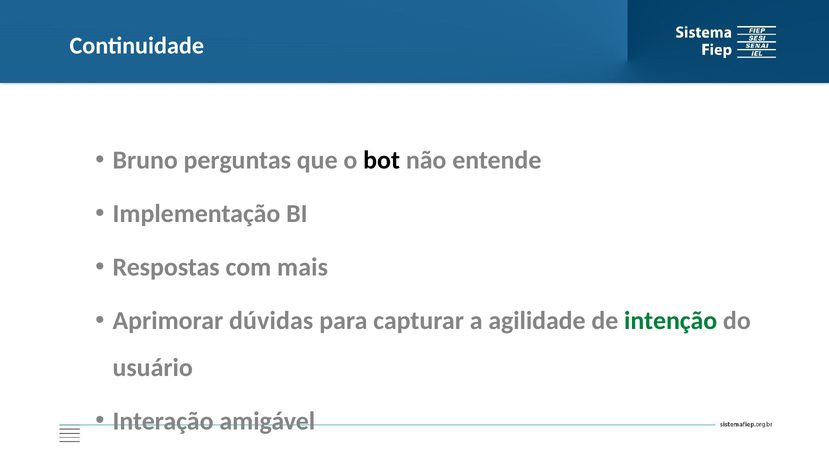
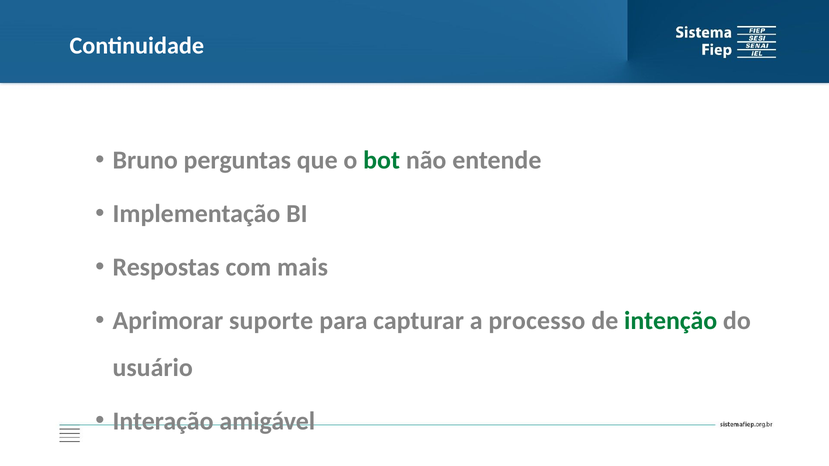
bot colour: black -> green (382, 161)
dúvidas: dúvidas -> suporte (271, 321)
agilidade: agilidade -> processo (537, 321)
